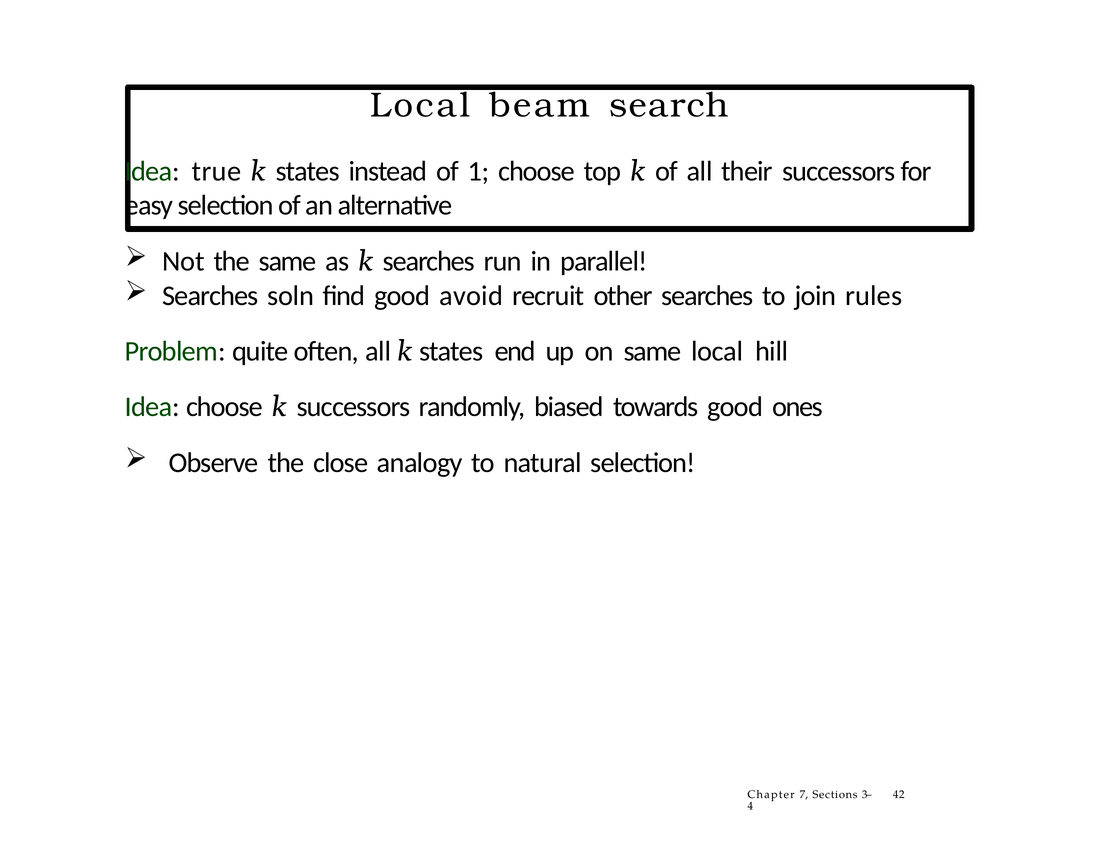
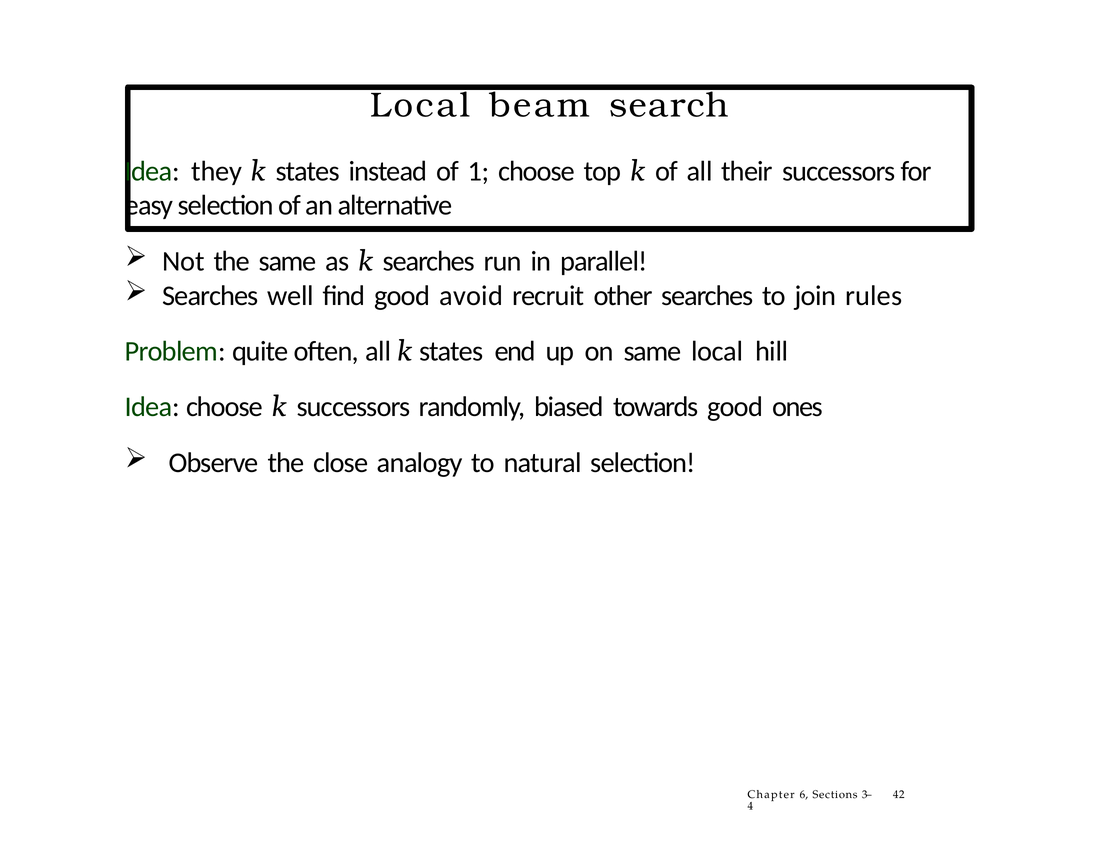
true: true -> they (217, 171)
soln: soln -> well (291, 296)
7: 7 -> 6 (804, 795)
